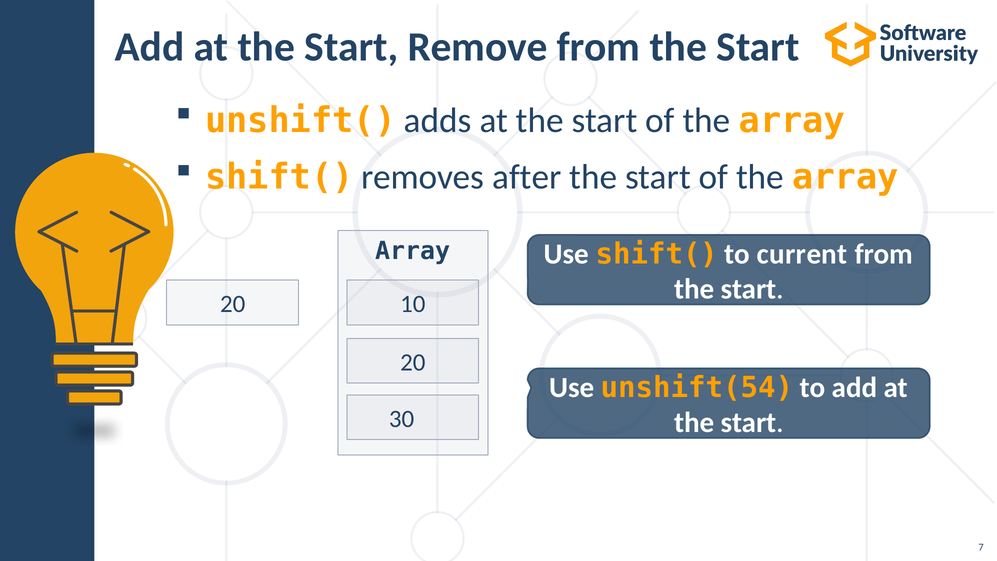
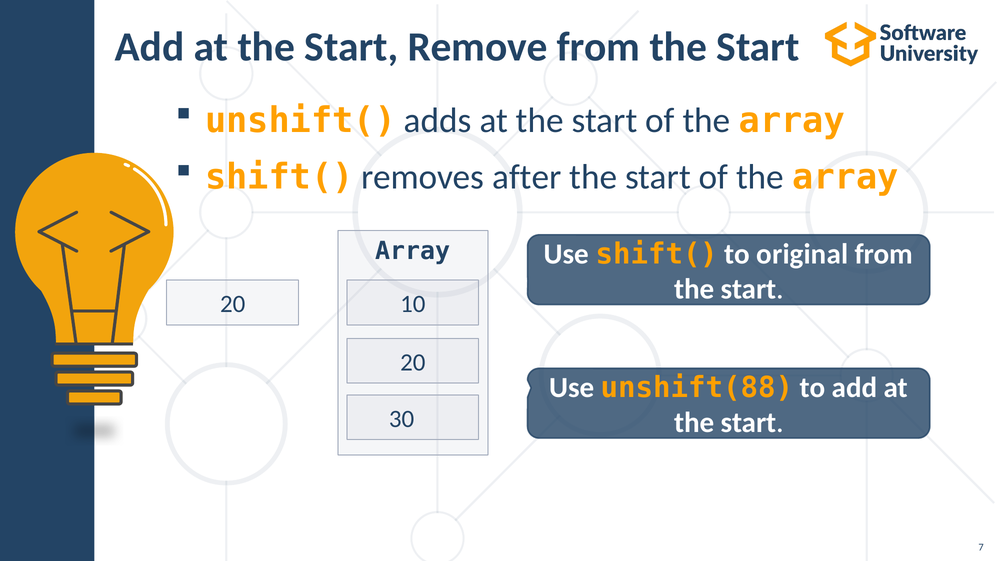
current: current -> original (802, 254)
unshift(54: unshift(54 -> unshift(88 (697, 388)
